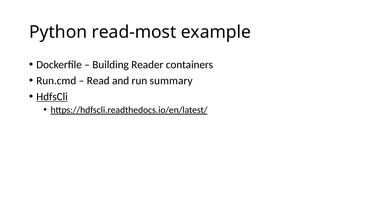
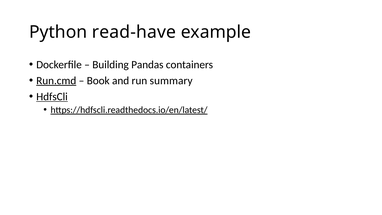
read-most: read-most -> read-have (134, 32)
Reader: Reader -> Pandas (147, 65)
Run.cmd underline: none -> present (56, 81)
Read: Read -> Book (98, 81)
